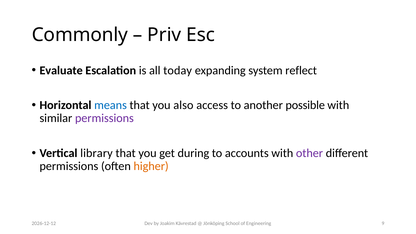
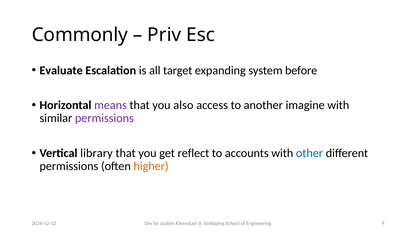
today: today -> target (178, 70)
reflect: reflect -> before (301, 70)
means colour: blue -> purple (111, 105)
possible: possible -> imagine (305, 105)
during: during -> reflect (193, 153)
other colour: purple -> blue (310, 153)
